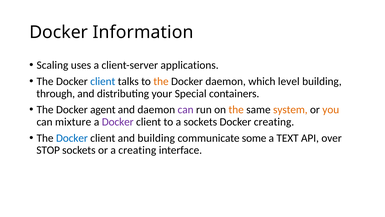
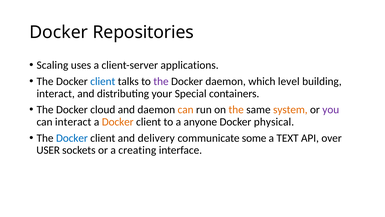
Information: Information -> Repositories (143, 32)
the colour: orange -> purple (161, 81)
through: through -> interact (56, 93)
agent: agent -> cloud (103, 110)
can colour: purple -> orange (186, 110)
you colour: orange -> purple (331, 110)
can mixture: mixture -> interact (73, 122)
Docker colour: purple -> orange (118, 122)
a sockets: sockets -> anyone (200, 122)
Docker creating: creating -> physical (274, 122)
and building: building -> delivery (156, 138)
STOP: STOP -> USER (48, 150)
